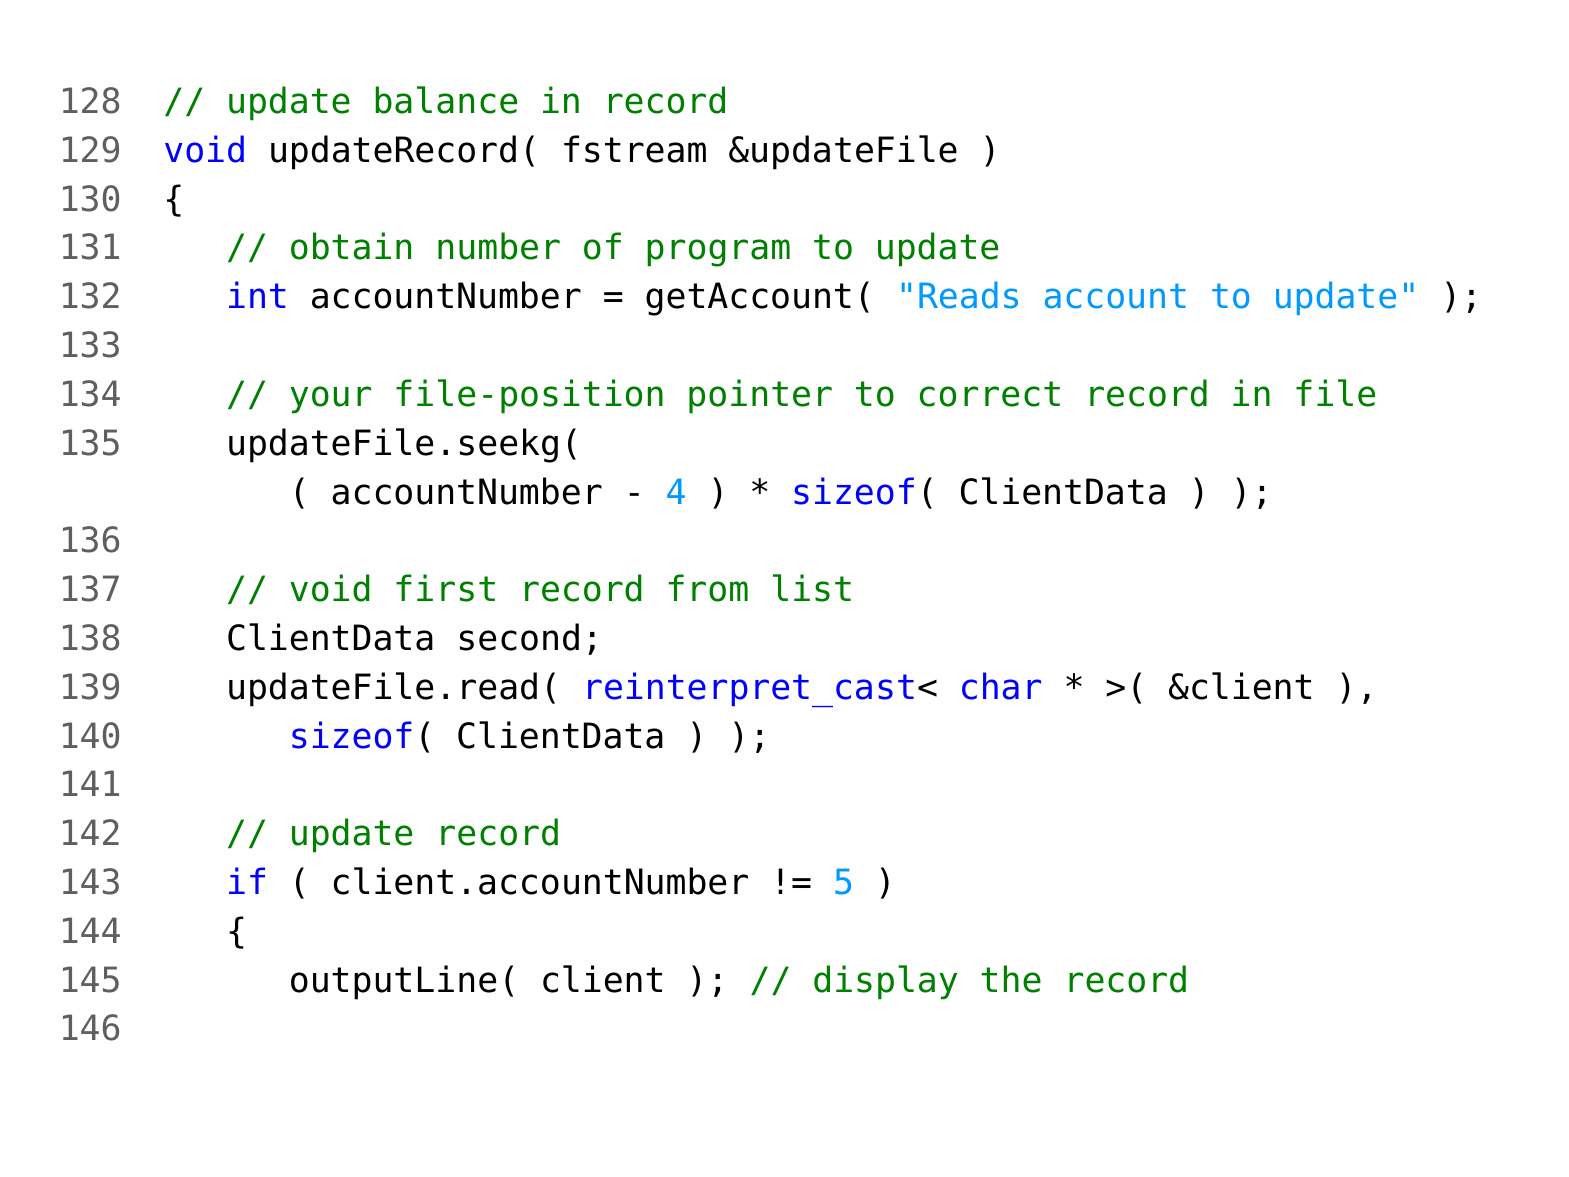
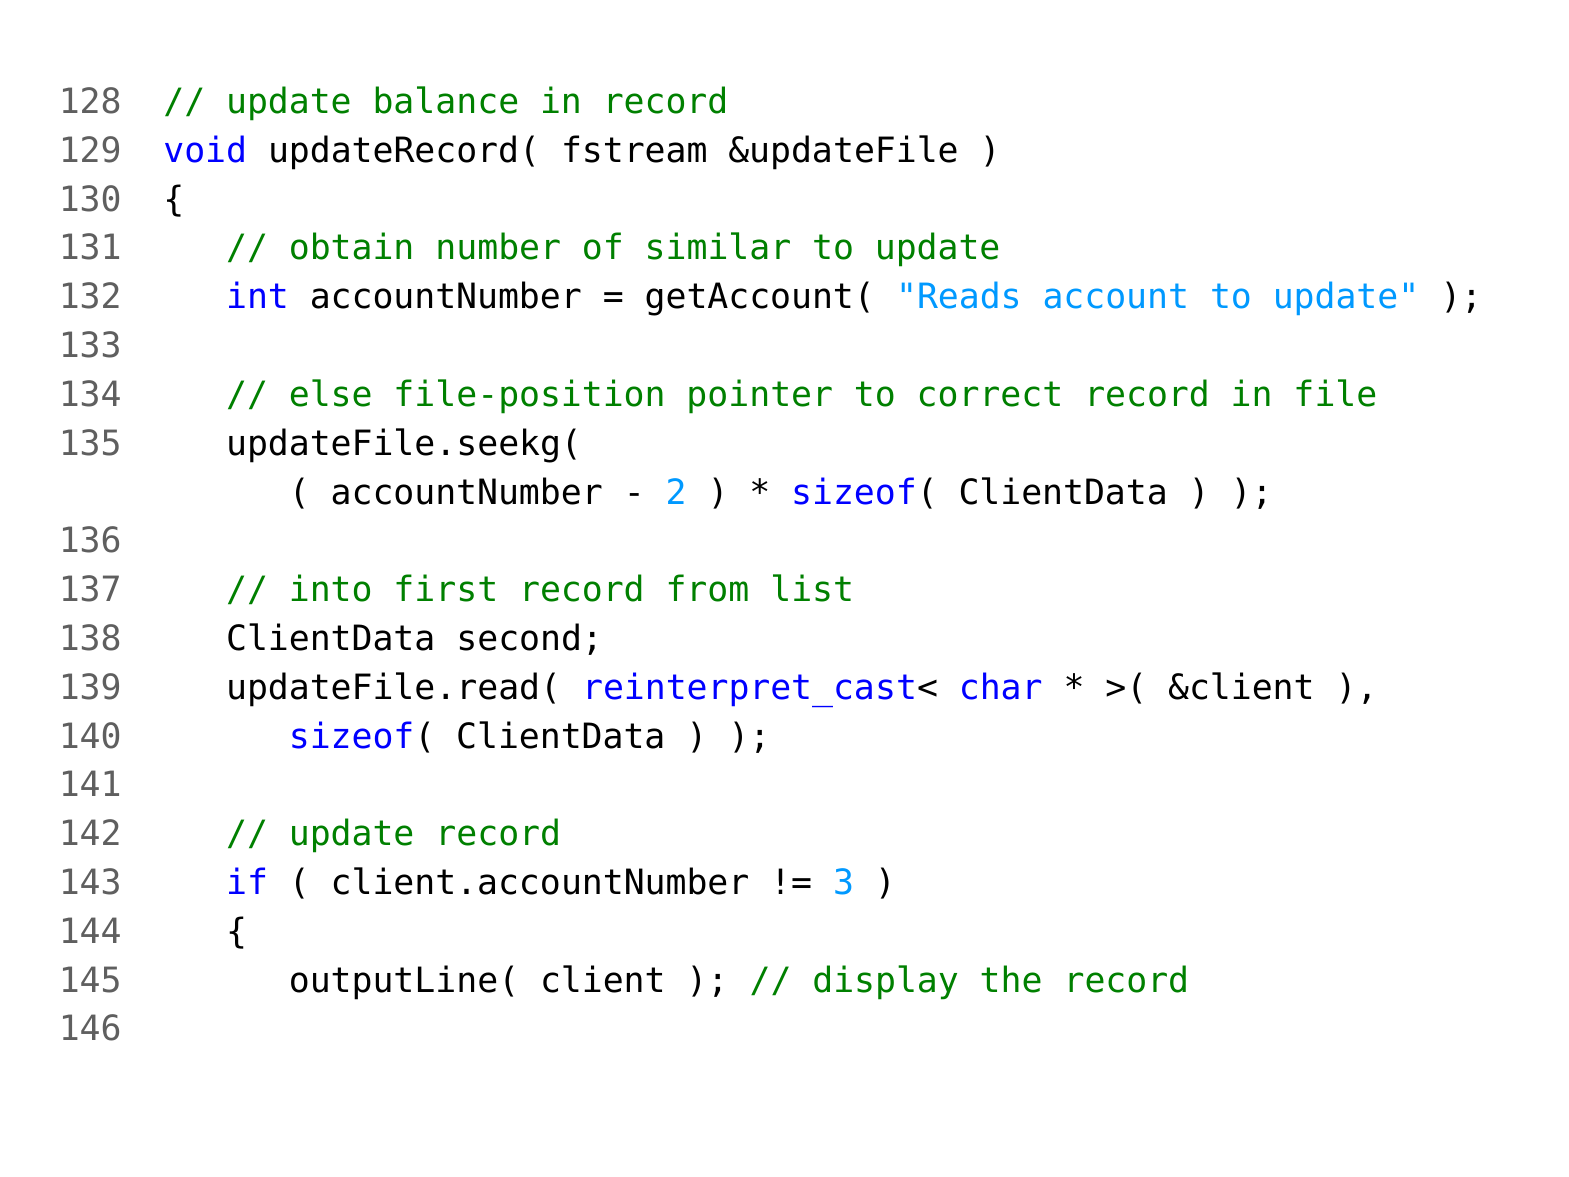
program: program -> similar (718, 248)
your: your -> else (331, 395)
4: 4 -> 2 (676, 492)
void: void -> into (331, 590)
5: 5 -> 3 (844, 883)
